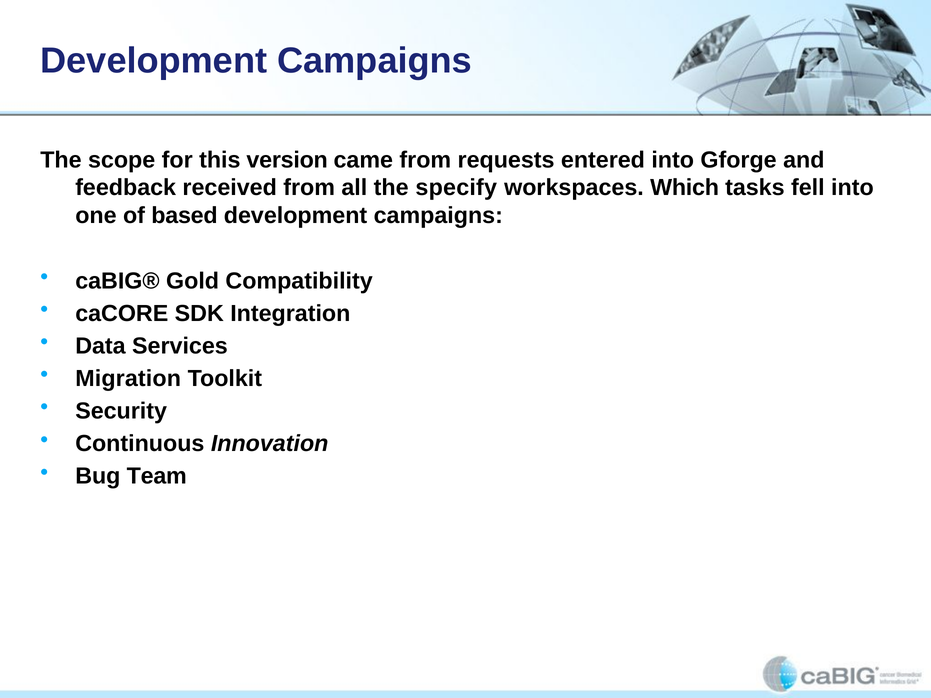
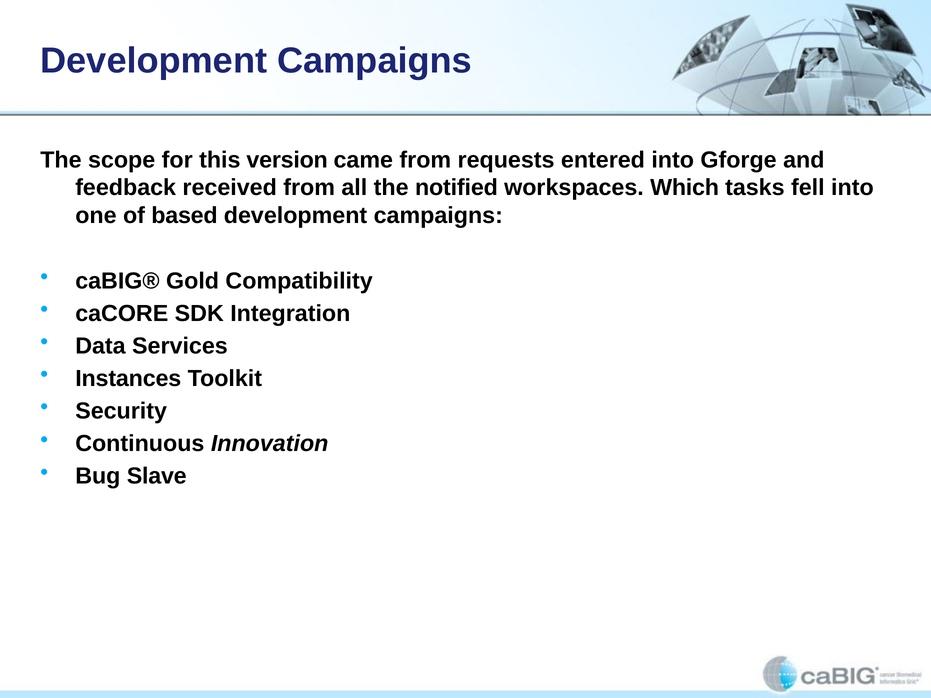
specify: specify -> notified (456, 188)
Migration: Migration -> Instances (128, 379)
Team: Team -> Slave (157, 476)
